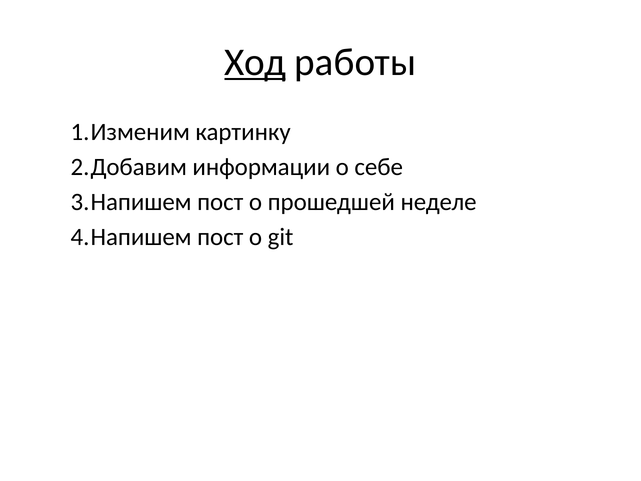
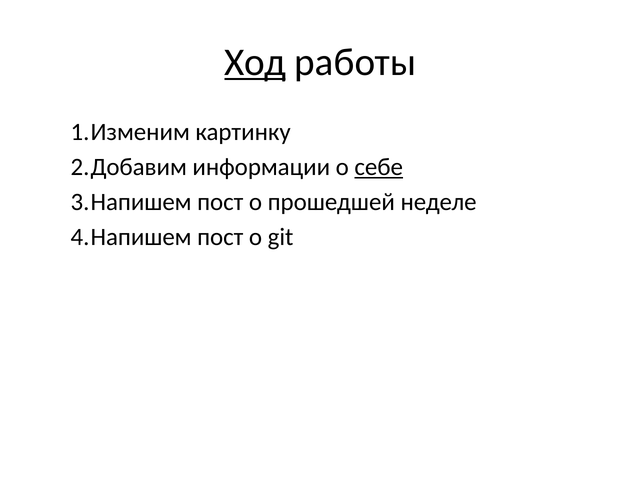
себе underline: none -> present (379, 167)
